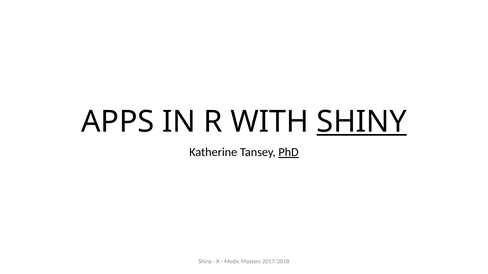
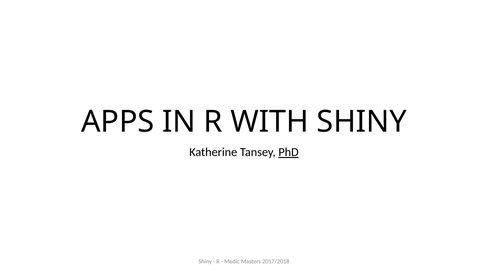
SHINY underline: present -> none (362, 122)
